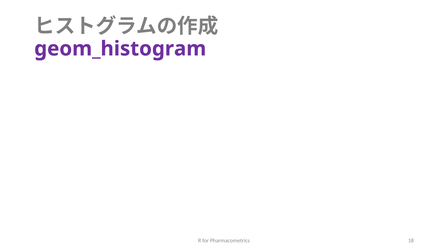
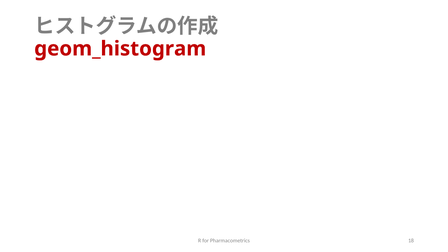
geom_histogram colour: purple -> red (120, 49)
